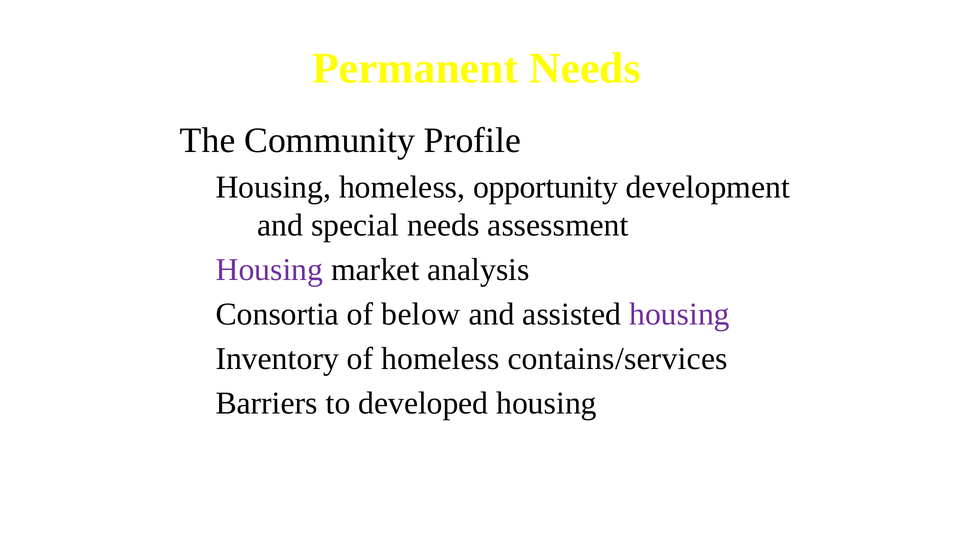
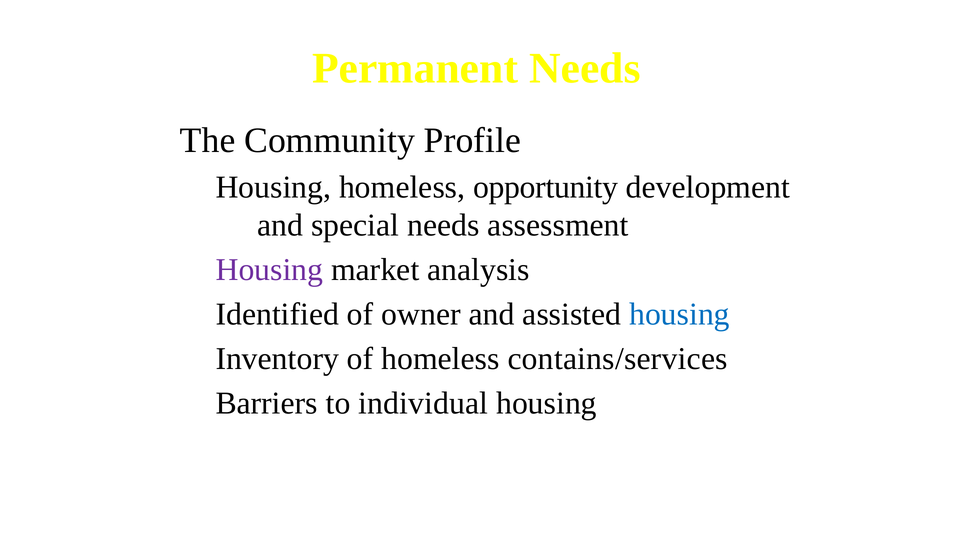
Consortia: Consortia -> Identified (277, 314)
below: below -> owner (421, 314)
housing colour: purple -> blue (680, 314)
developed: developed -> individual (423, 403)
